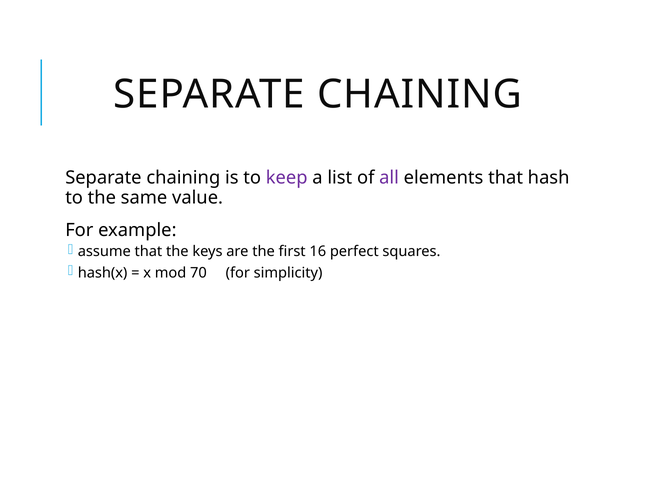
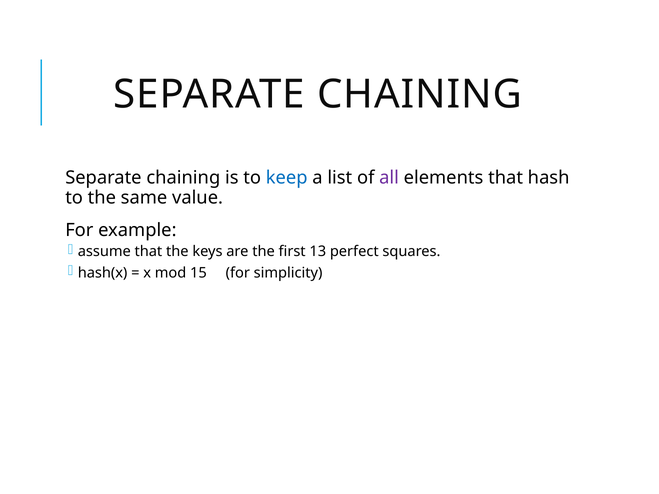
keep colour: purple -> blue (287, 178)
16: 16 -> 13 (318, 252)
70: 70 -> 15 (198, 273)
